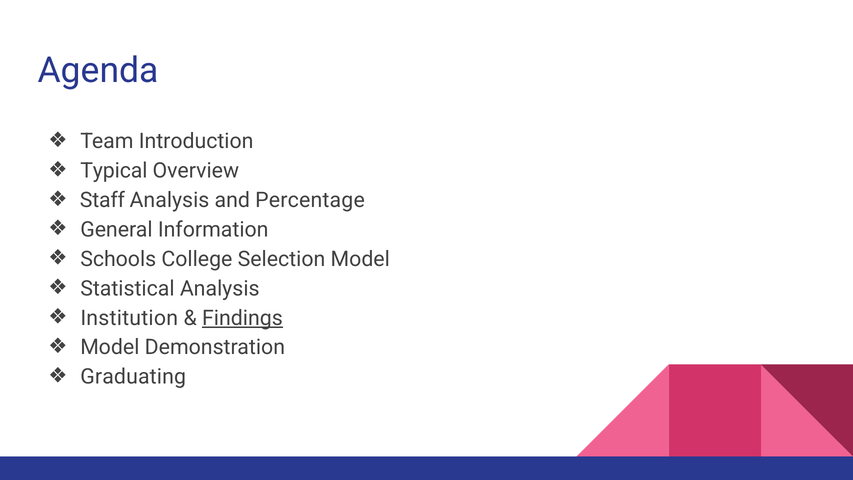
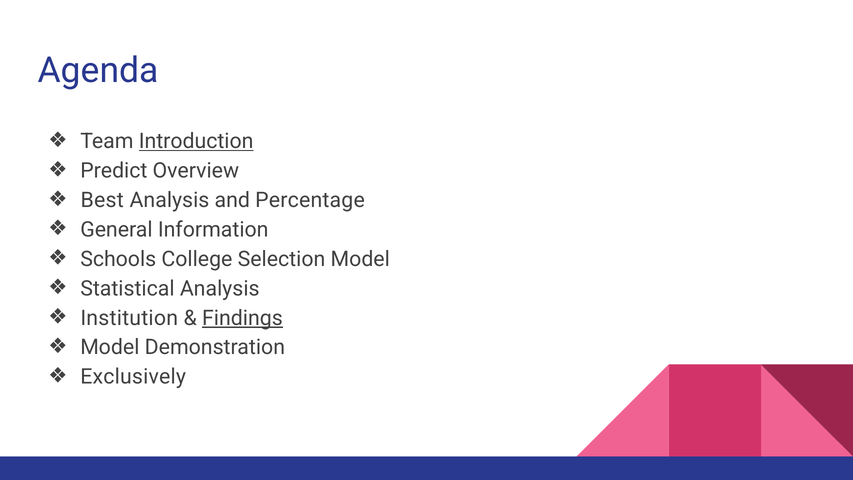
Introduction underline: none -> present (196, 141)
Typical: Typical -> Predict (114, 171)
Staff: Staff -> Best (102, 200)
Graduating: Graduating -> Exclusively (133, 377)
